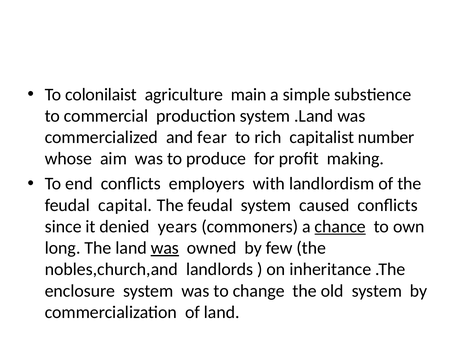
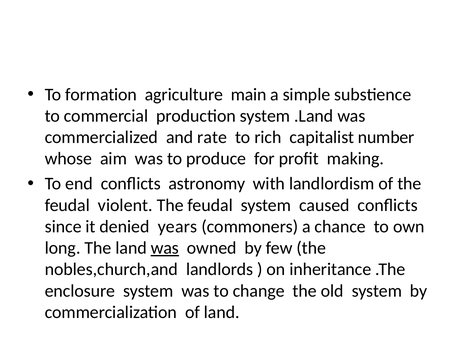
colonilaist: colonilaist -> formation (101, 95)
fear: fear -> rate (212, 137)
employers: employers -> astronomy (207, 184)
capital: capital -> violent (125, 205)
chance underline: present -> none (340, 227)
